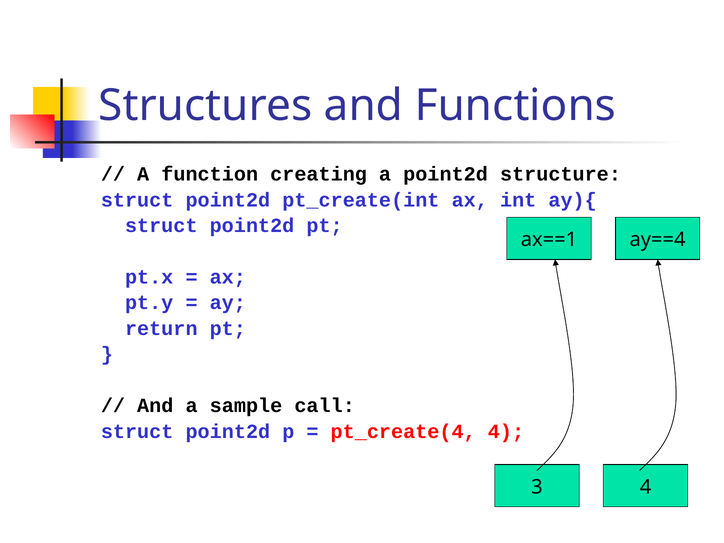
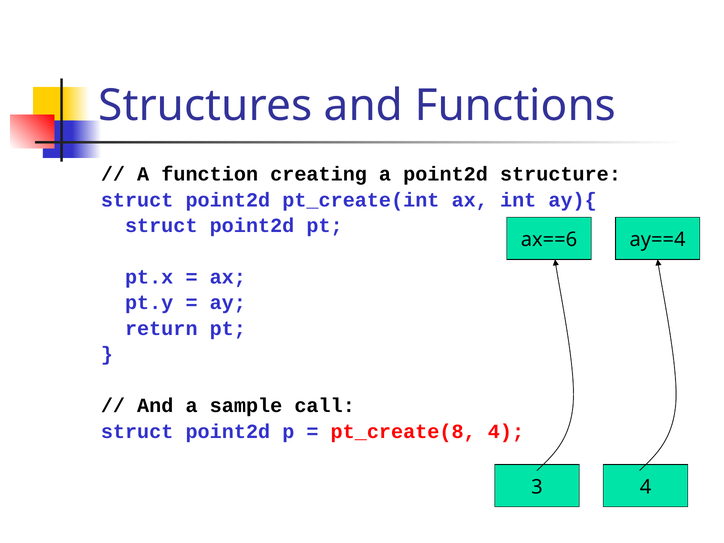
ax==1: ax==1 -> ax==6 (549, 240)
pt_create(4: pt_create(4 -> pt_create(8 (403, 432)
